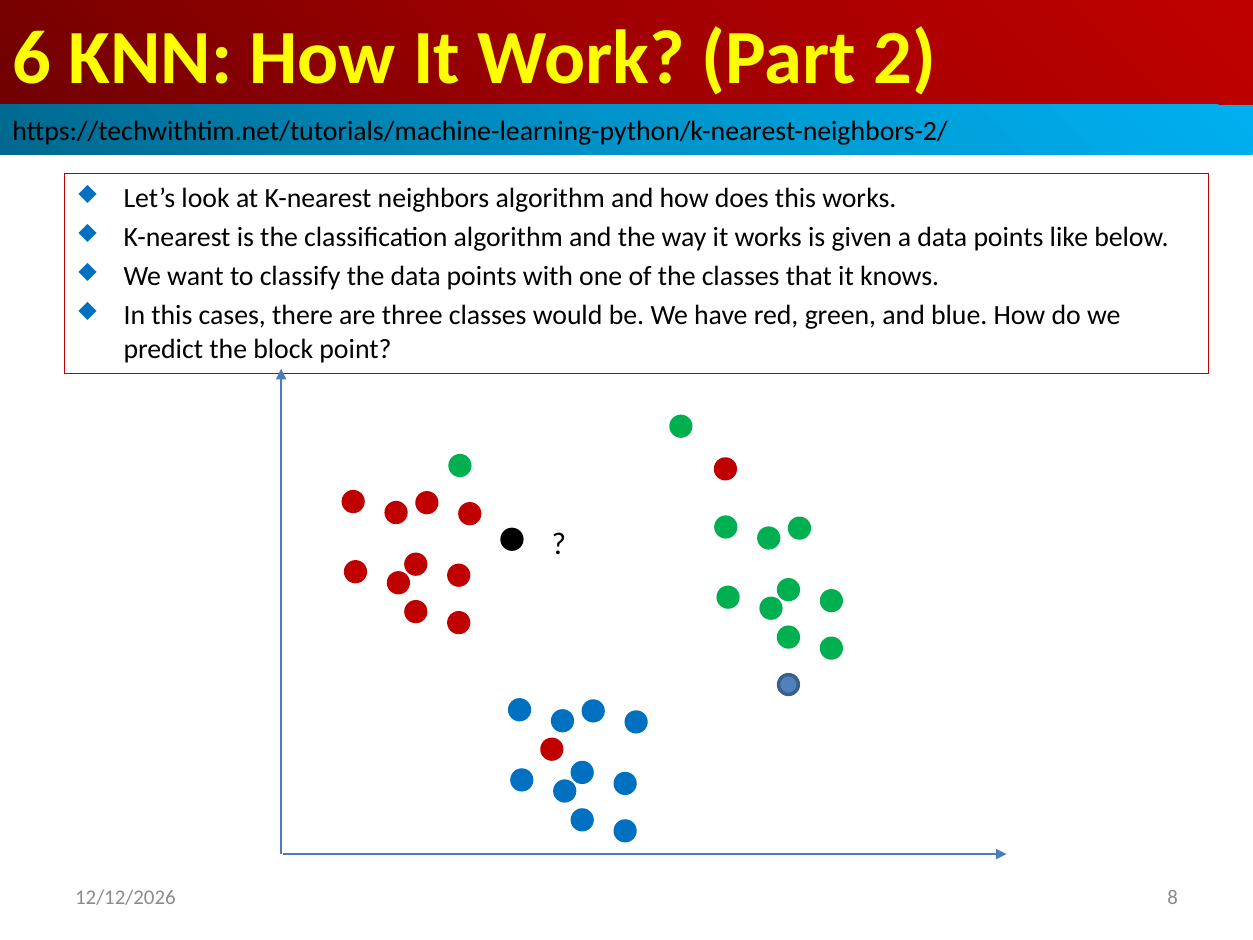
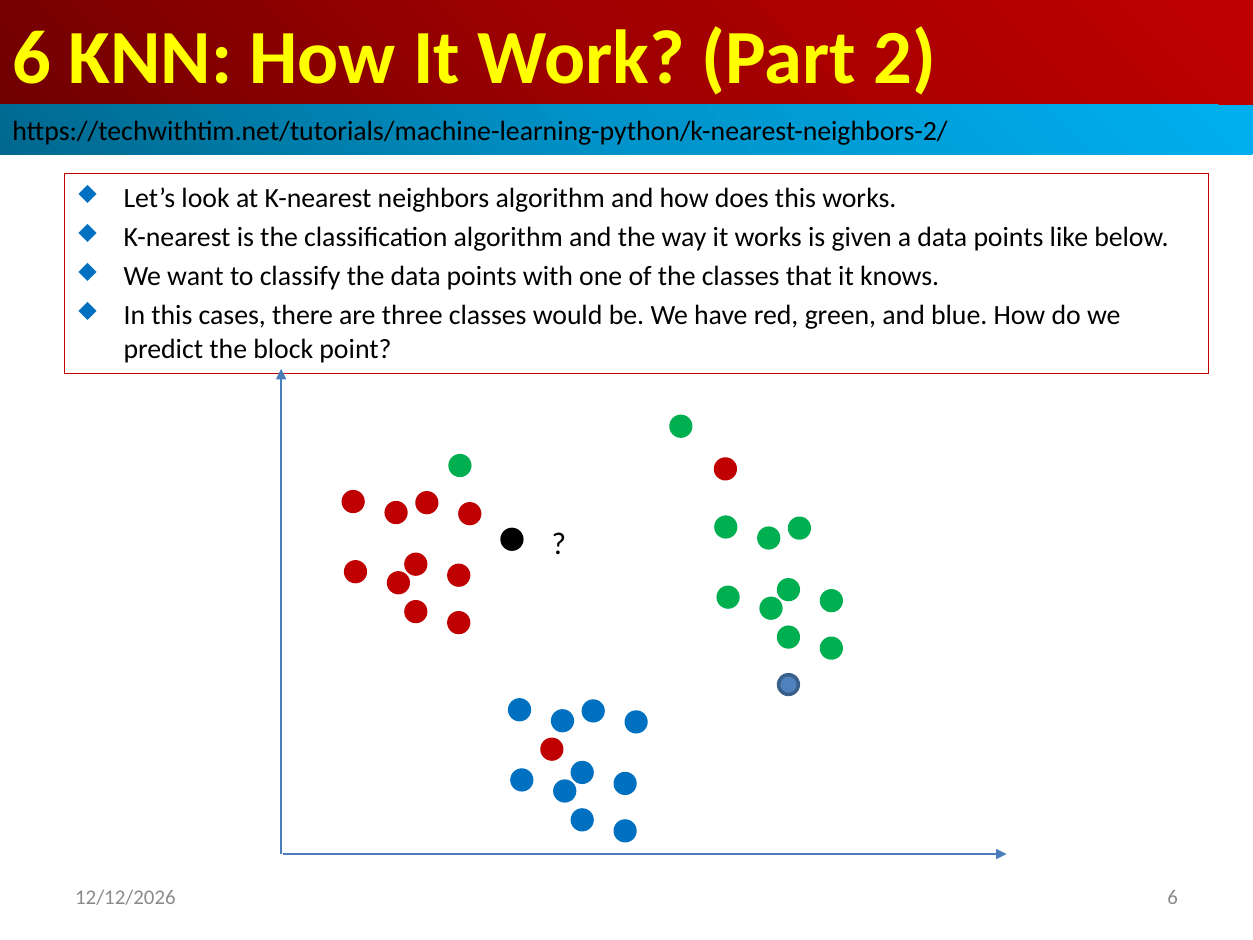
8: 8 -> 6 (1173, 897)
